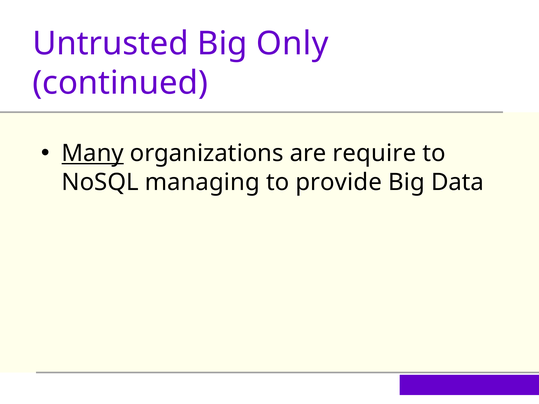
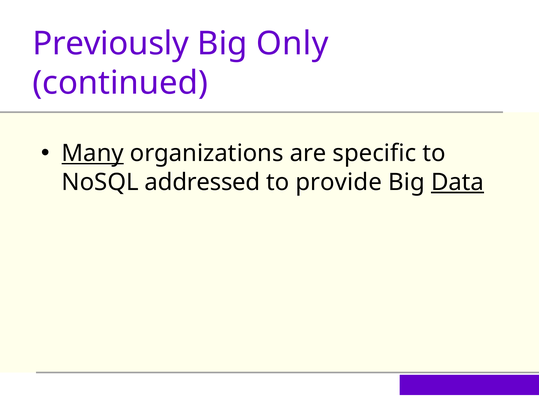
Untrusted: Untrusted -> Previously (111, 44)
require: require -> specific (374, 154)
managing: managing -> addressed (202, 182)
Data underline: none -> present (458, 182)
